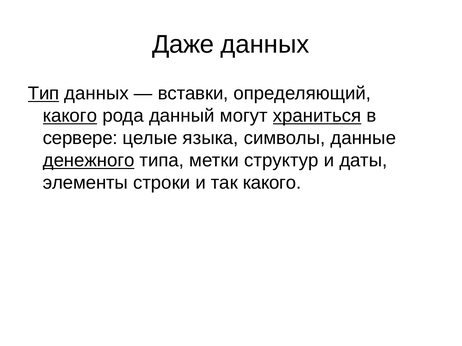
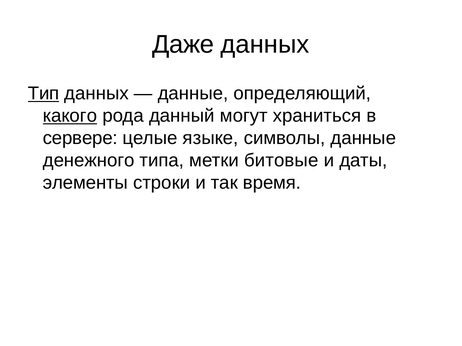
вставки: вставки -> данные (193, 94)
храниться underline: present -> none (317, 116)
языка: языка -> языке (211, 138)
денежного underline: present -> none (89, 161)
структур: структур -> битовые (281, 161)
так какого: какого -> время (272, 183)
